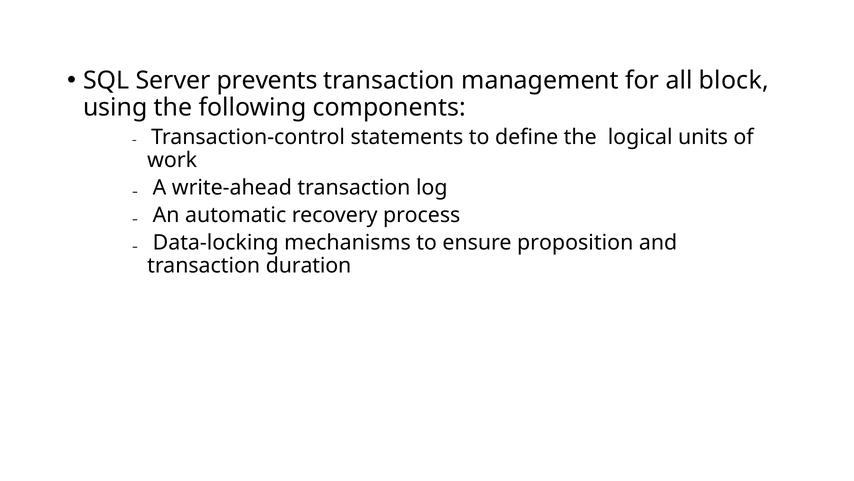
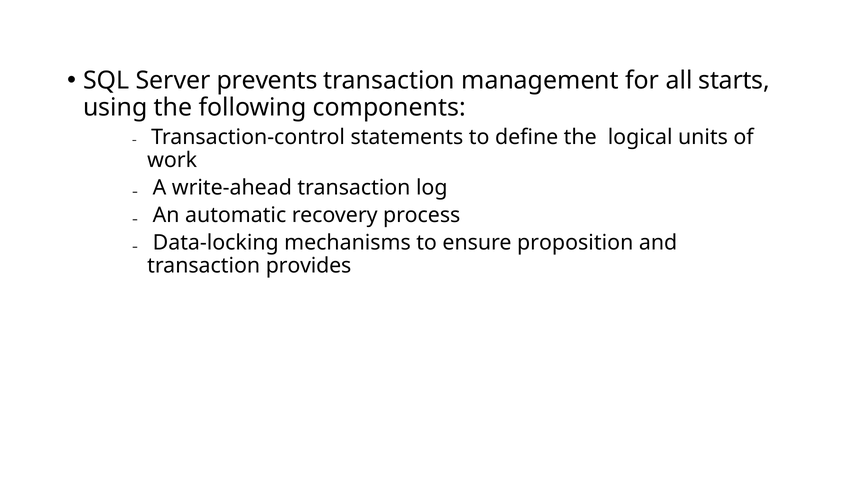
block: block -> starts (734, 81)
duration: duration -> provides (309, 265)
